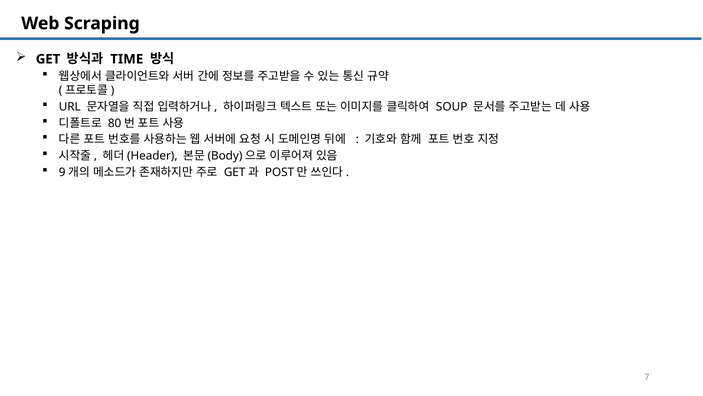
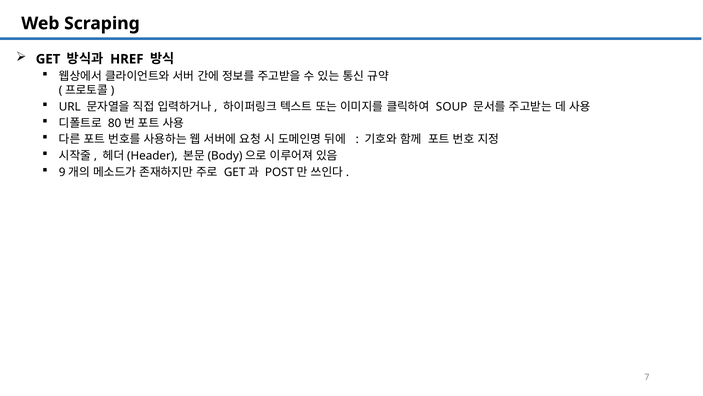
TIME: TIME -> HREF (127, 59)
